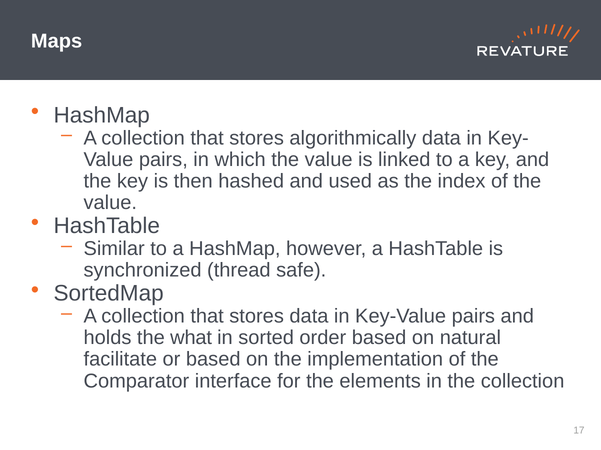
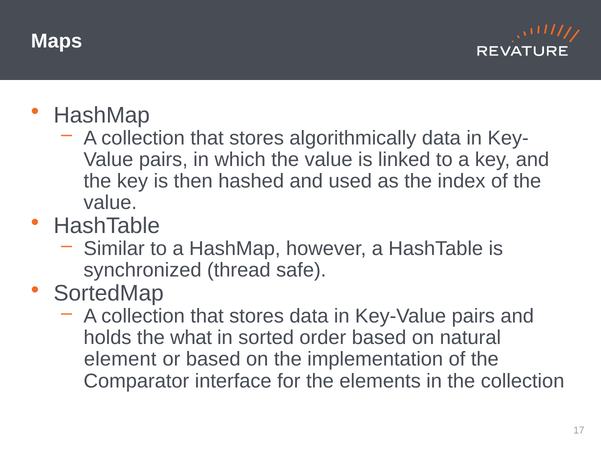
facilitate: facilitate -> element (120, 360)
